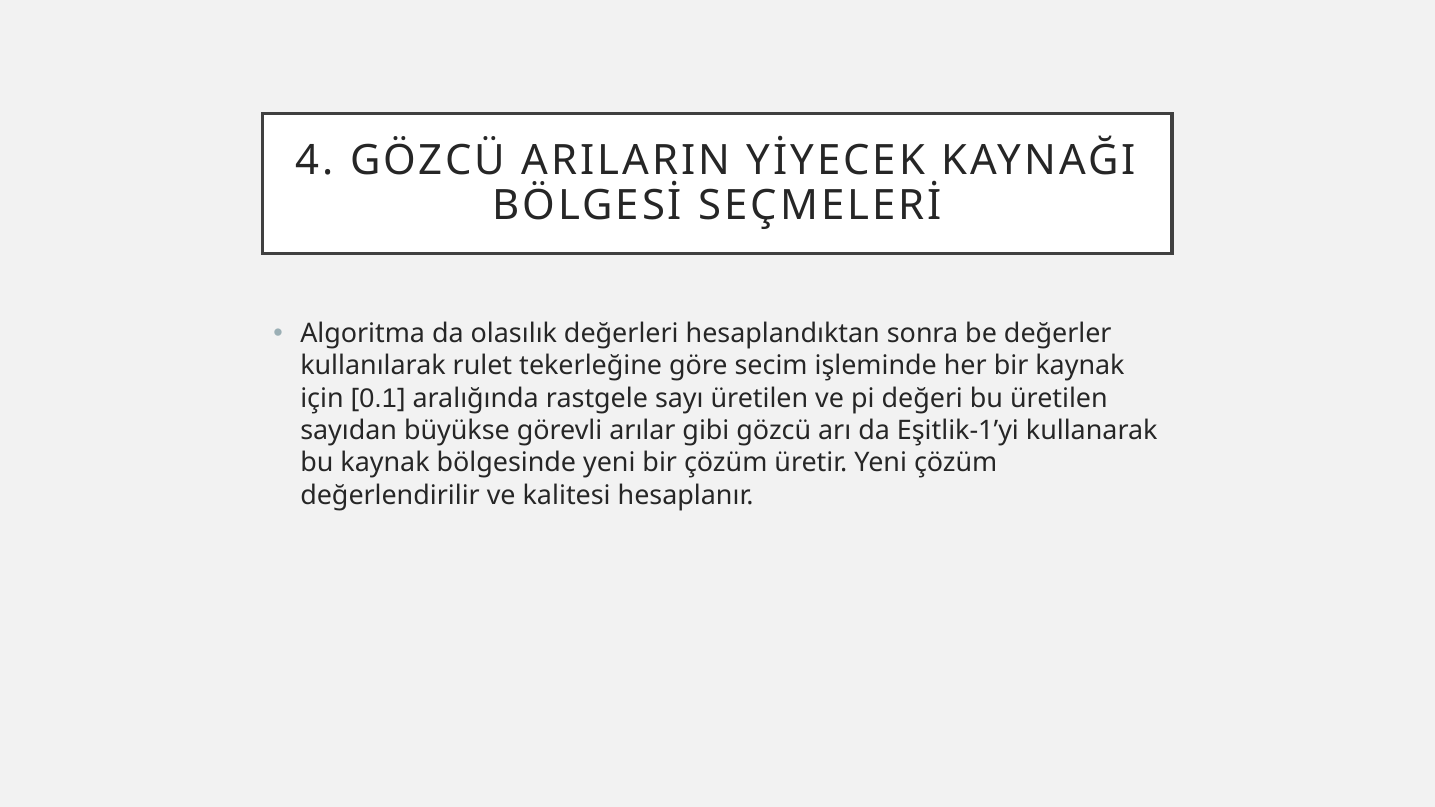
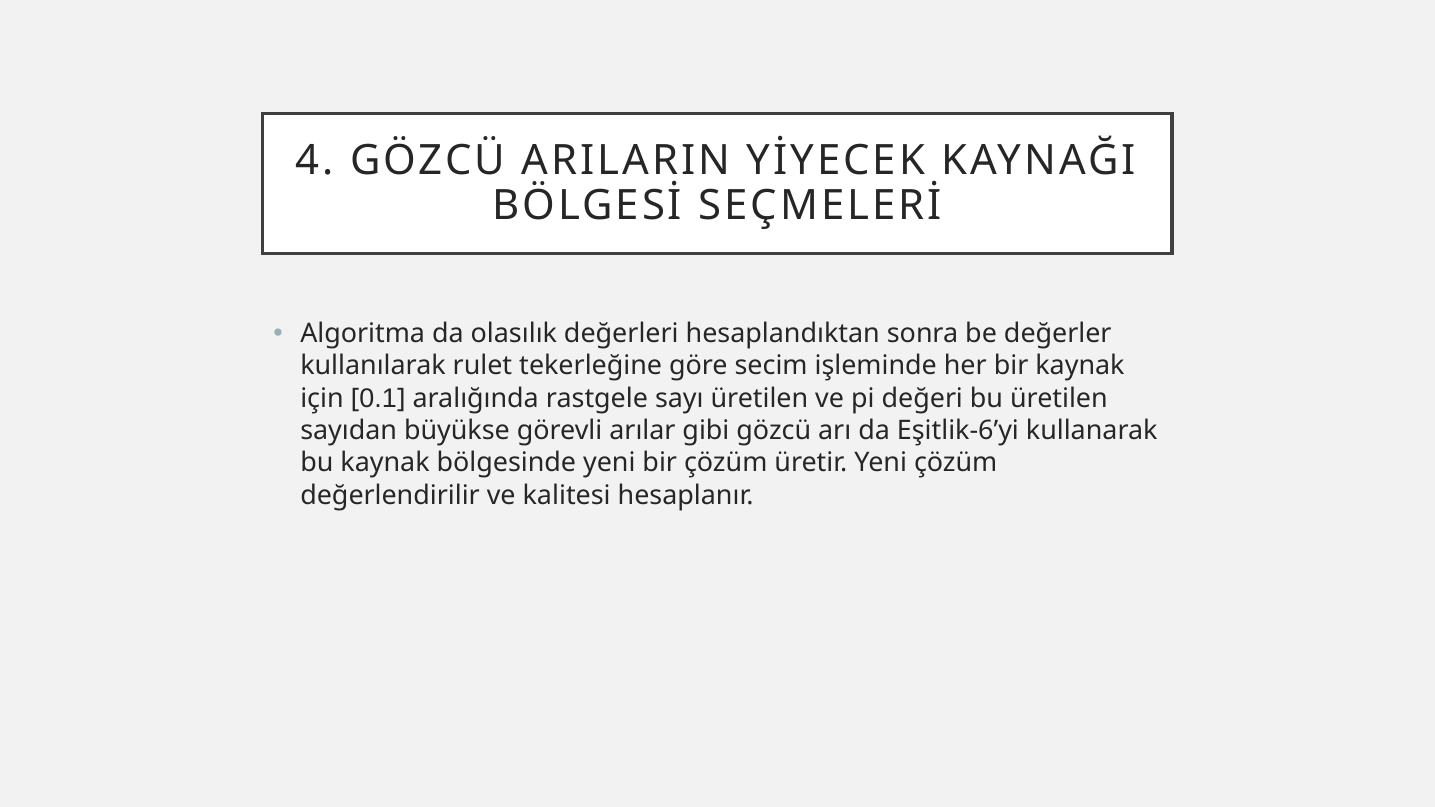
Eşitlik-1’yi: Eşitlik-1’yi -> Eşitlik-6’yi (958, 431)
